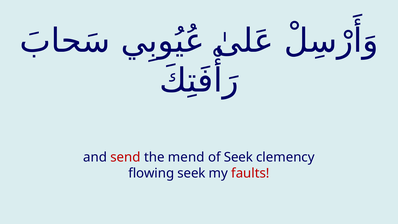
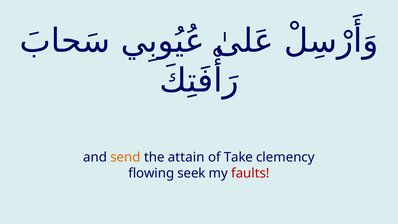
send colour: red -> orange (125, 157)
mend: mend -> attain (186, 157)
of Seek: Seek -> Take (238, 157)
